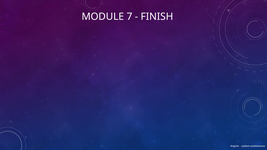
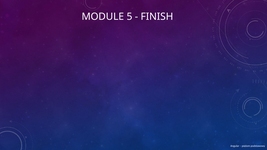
7: 7 -> 5 (129, 17)
